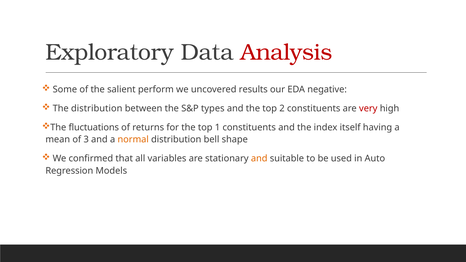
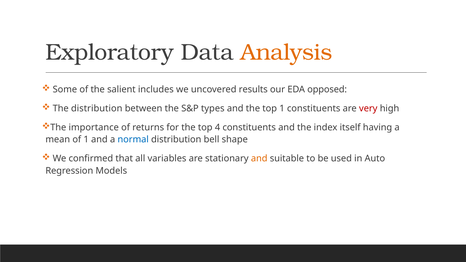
Analysis colour: red -> orange (286, 52)
perform: perform -> includes (156, 90)
negative: negative -> opposed (327, 90)
top 2: 2 -> 1 (282, 109)
fluctuations: fluctuations -> importance (94, 128)
1: 1 -> 4 (217, 128)
of 3: 3 -> 1 (86, 140)
normal colour: orange -> blue (133, 140)
